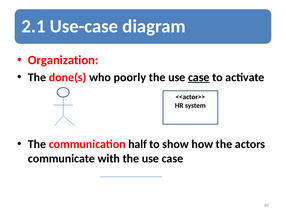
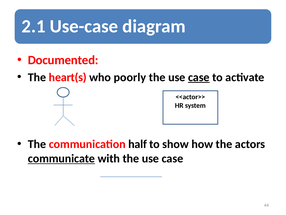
Organization: Organization -> Documented (63, 60)
done(s: done(s -> heart(s (68, 77)
communicate underline: none -> present (61, 158)
